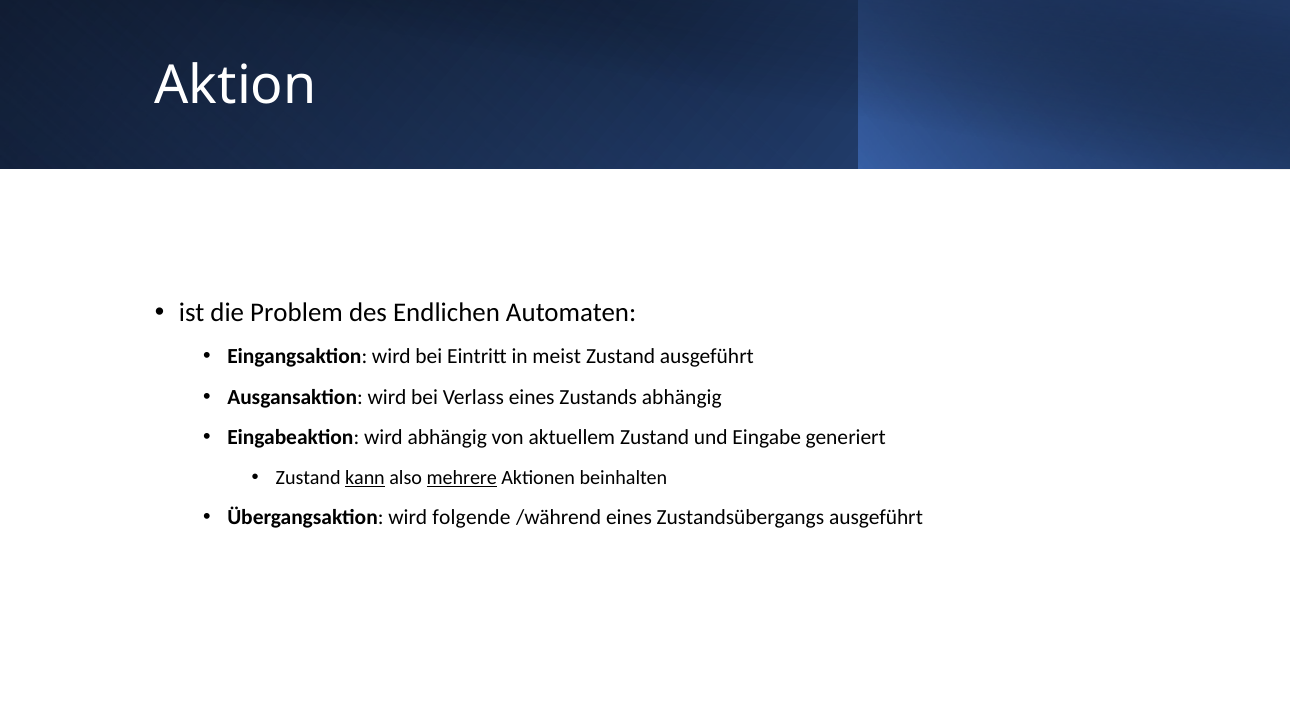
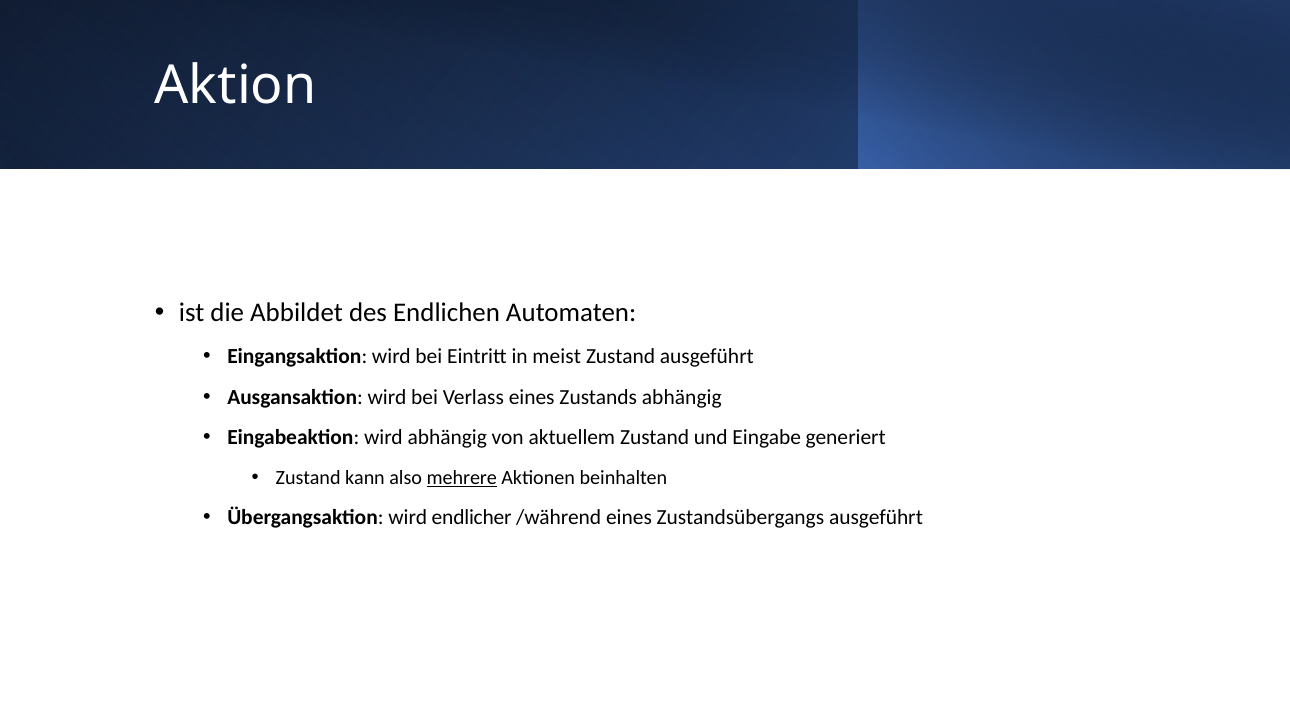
Problem: Problem -> Abbildet (297, 313)
kann underline: present -> none (365, 477)
folgende: folgende -> endlicher (472, 517)
